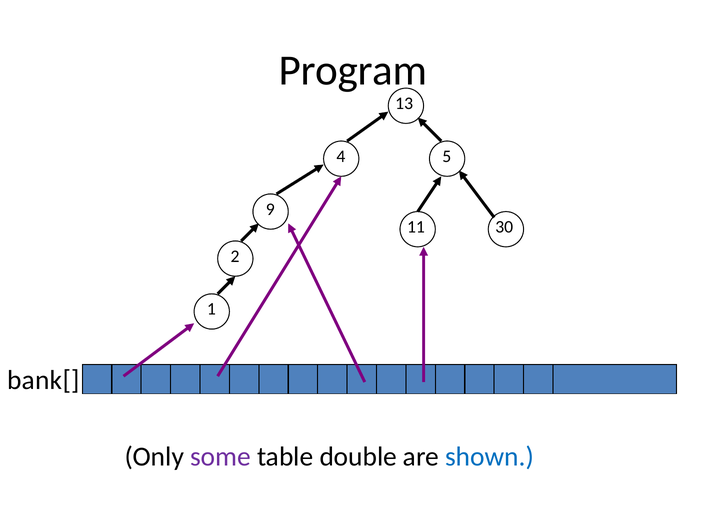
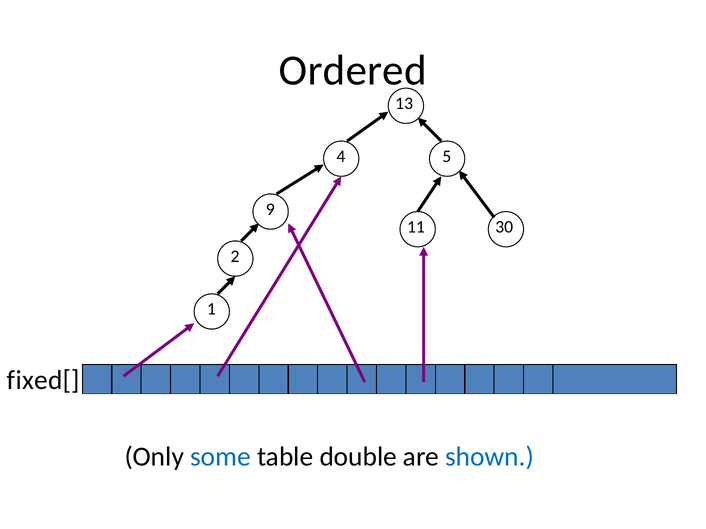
Program: Program -> Ordered (353, 71)
bank[: bank[ -> fixed[ (43, 381)
some colour: purple -> blue (221, 457)
